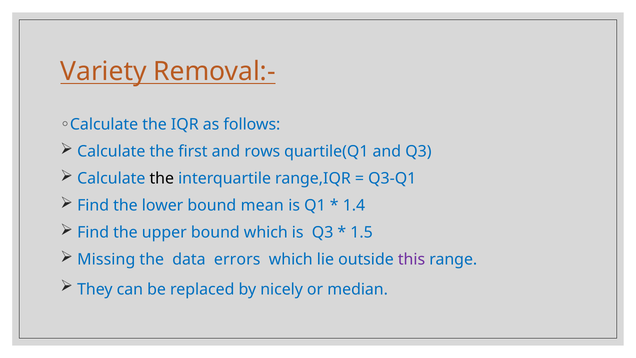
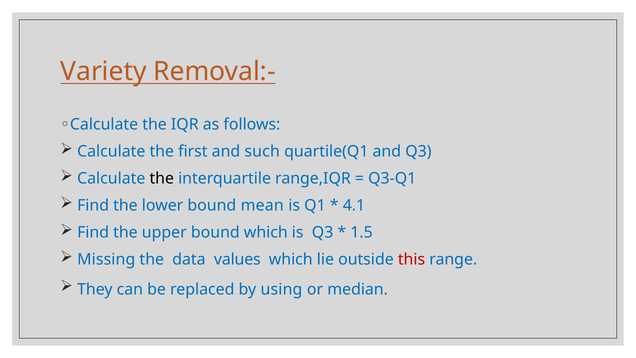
rows: rows -> such (262, 152)
1.4: 1.4 -> 4.1 (354, 205)
errors: errors -> values (237, 259)
this colour: purple -> red (412, 259)
nicely: nicely -> using (281, 289)
